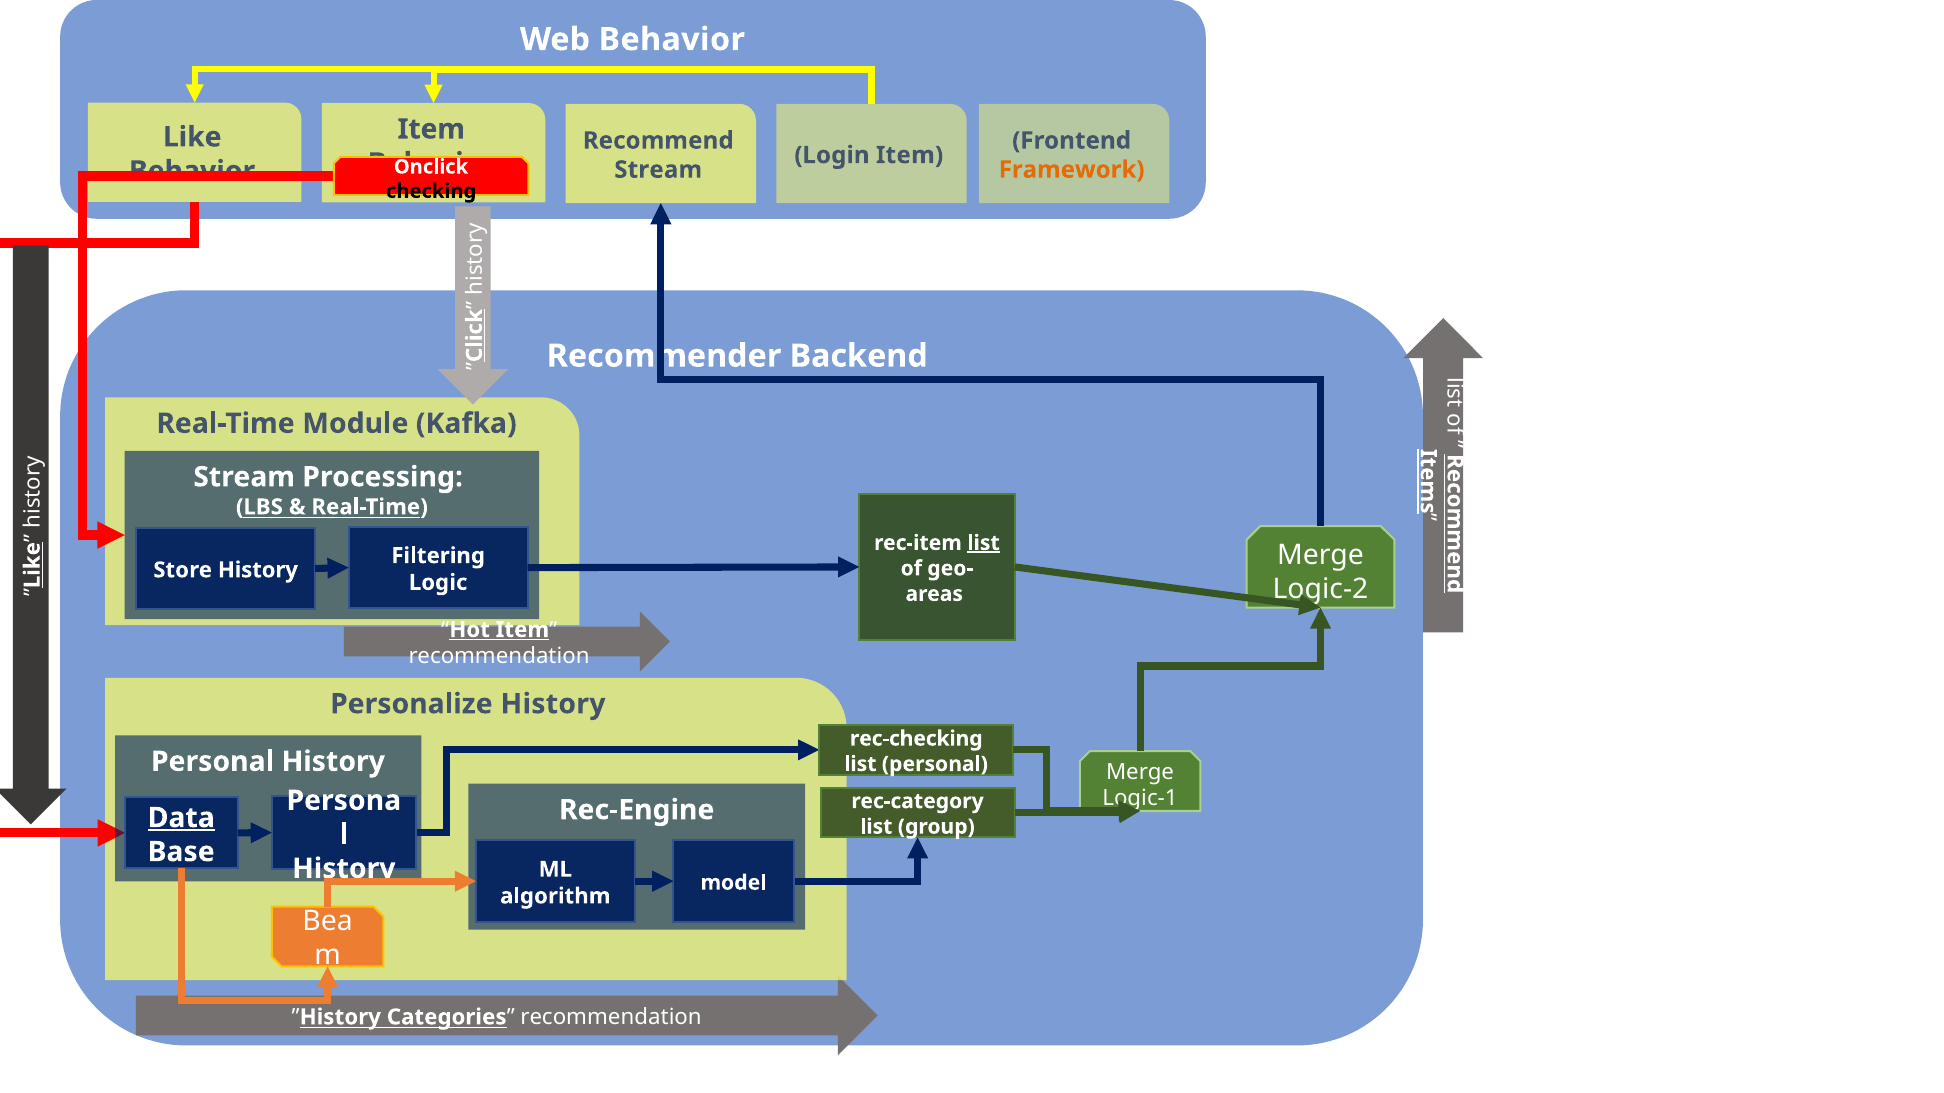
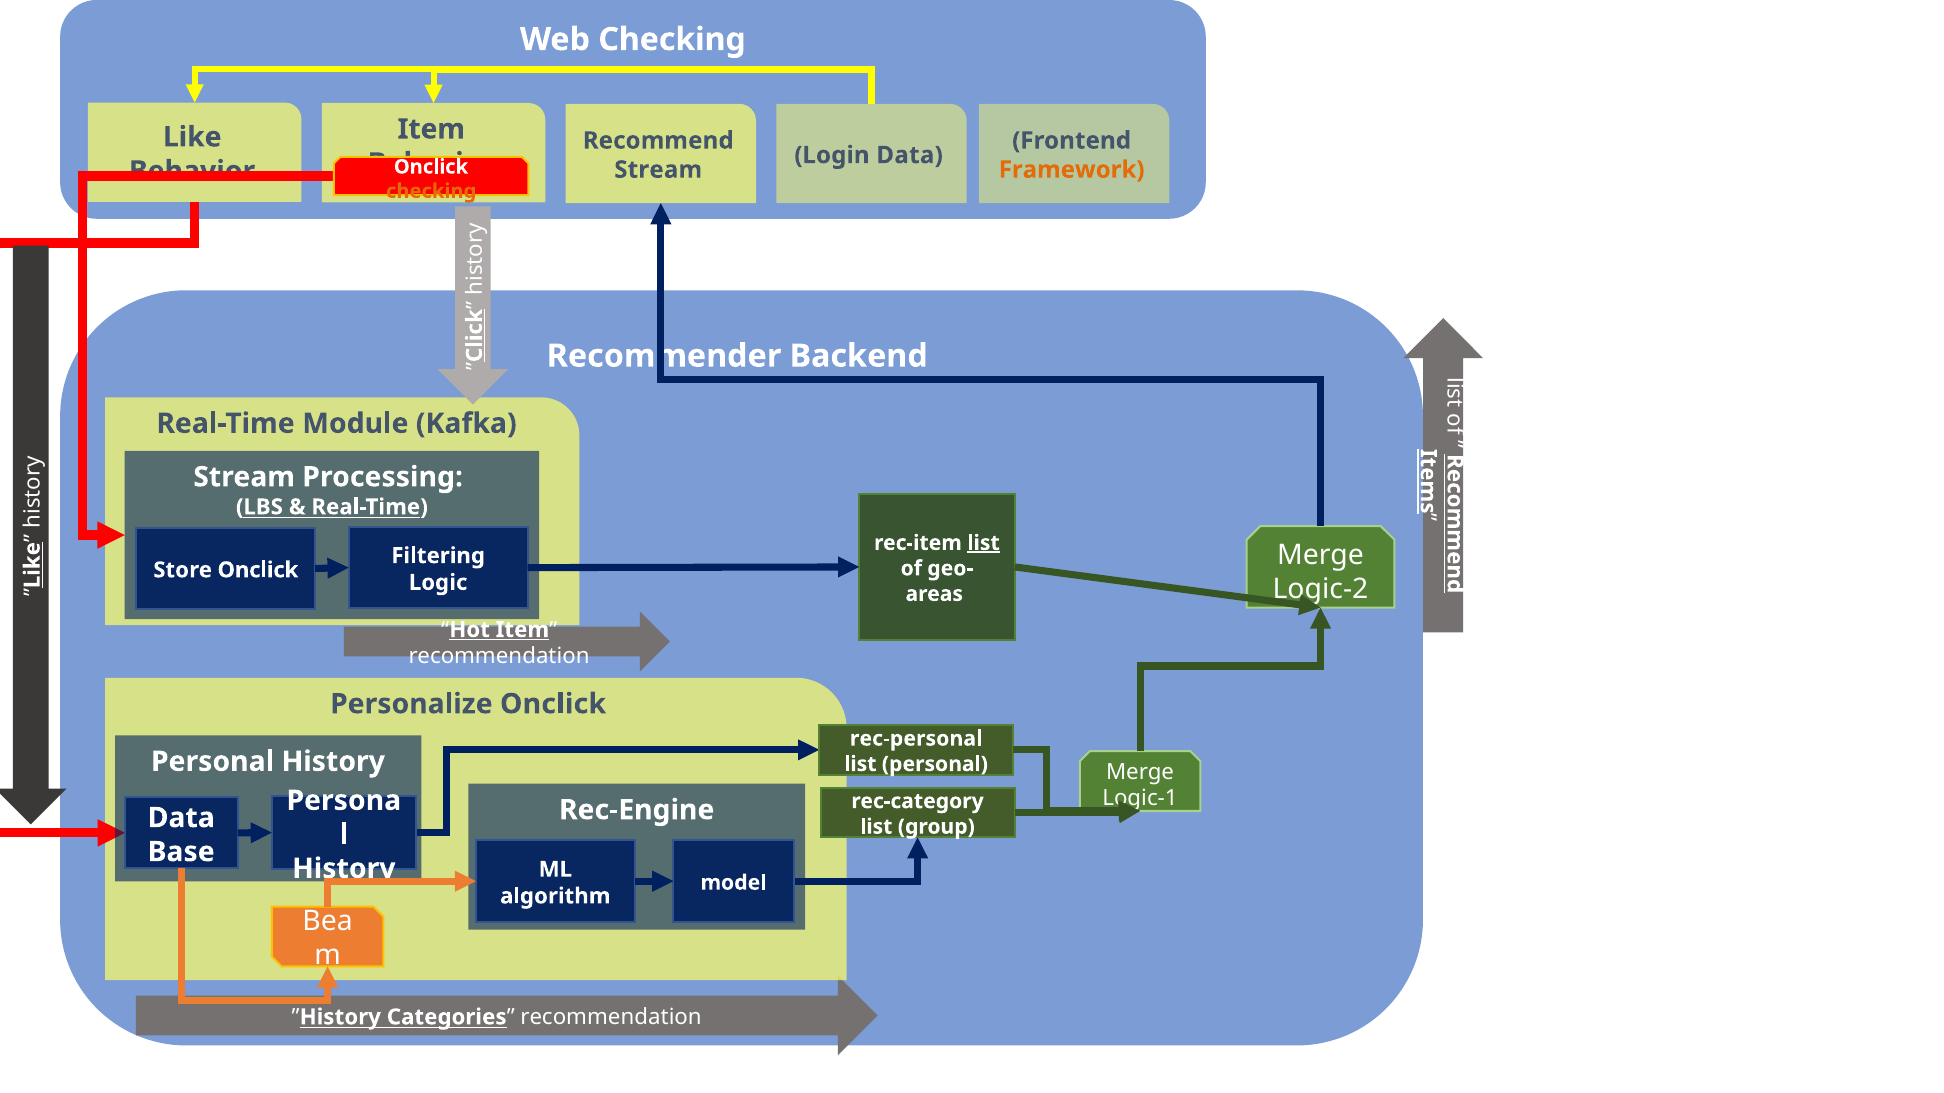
Web Behavior: Behavior -> Checking (672, 40)
Login Item: Item -> Data (910, 155)
checking colour: black -> orange (431, 191)
Store History: History -> Onclick (258, 570)
Personalize History: History -> Onclick (553, 704)
rec-checking: rec-checking -> rec-personal (916, 739)
Data underline: present -> none (181, 818)
